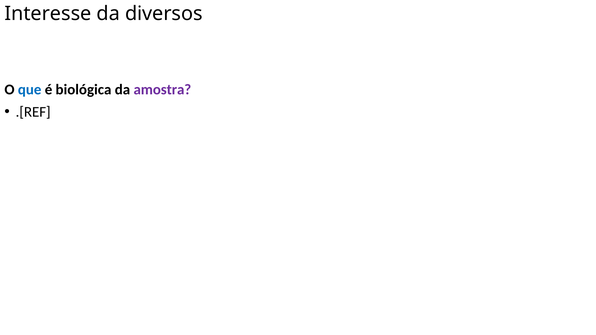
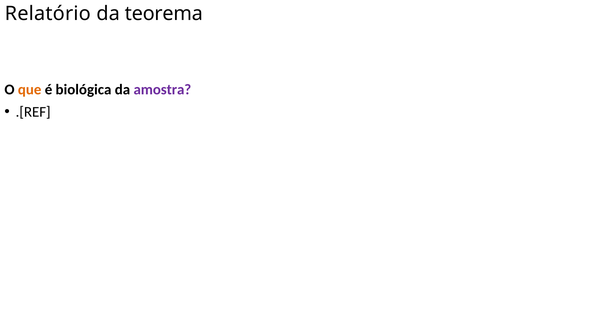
Interesse: Interesse -> Relatório (48, 14)
diversos: diversos -> teorema (164, 14)
que colour: blue -> orange (30, 90)
